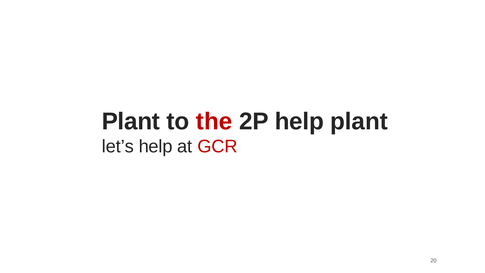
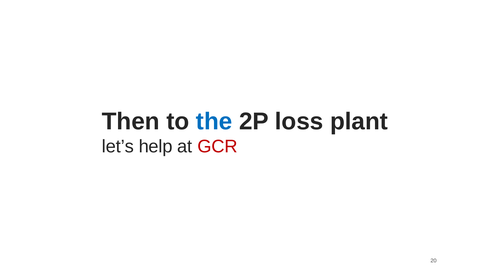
Plant: Plant -> Then (131, 121)
the colour: red -> blue (214, 121)
2P help: help -> loss (299, 121)
